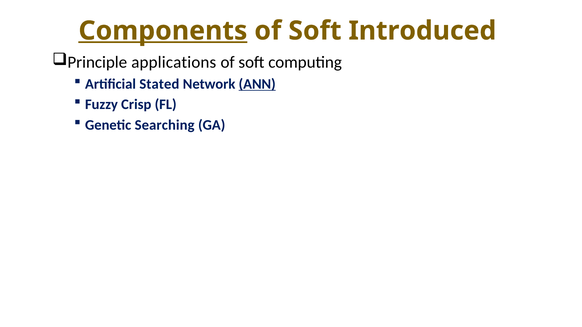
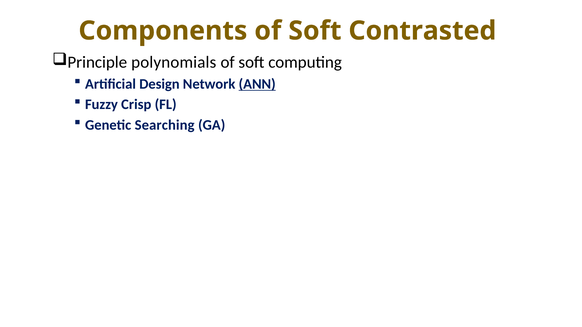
Components underline: present -> none (163, 31)
Introduced: Introduced -> Contrasted (422, 31)
applications: applications -> polynomials (174, 62)
Stated: Stated -> Design (159, 84)
